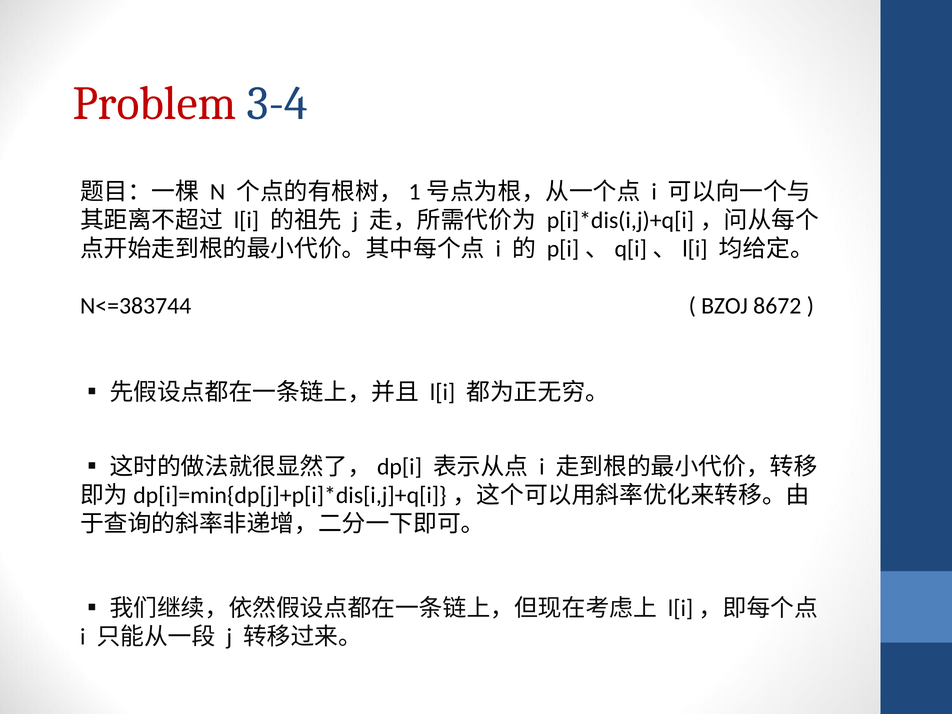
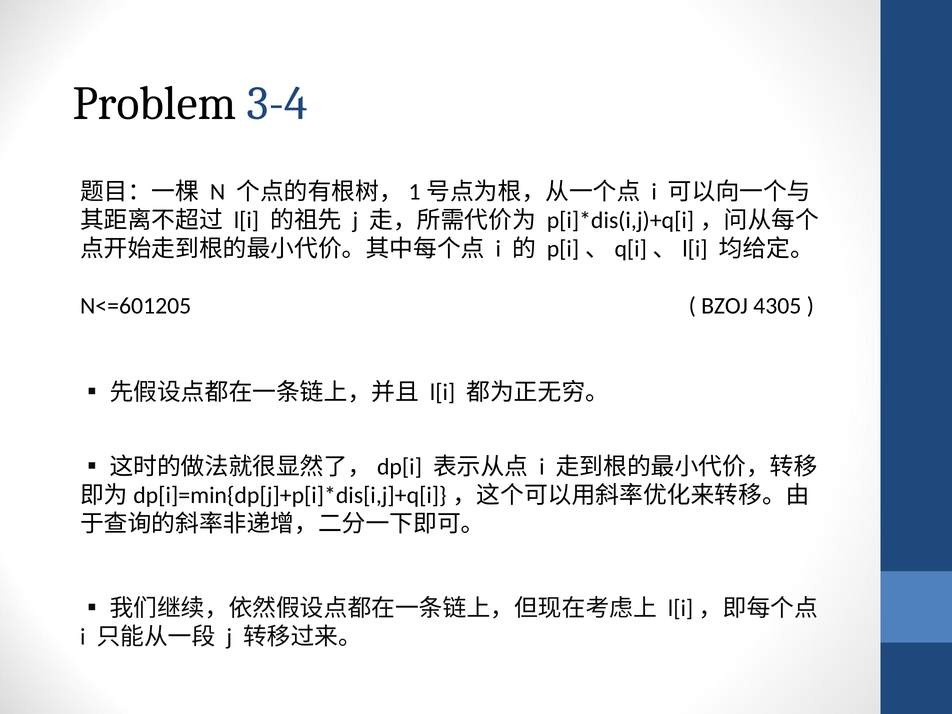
Problem colour: red -> black (154, 103)
N<=383744: N<=383744 -> N<=601205 (136, 306)
8672: 8672 -> 4305 (777, 306)
